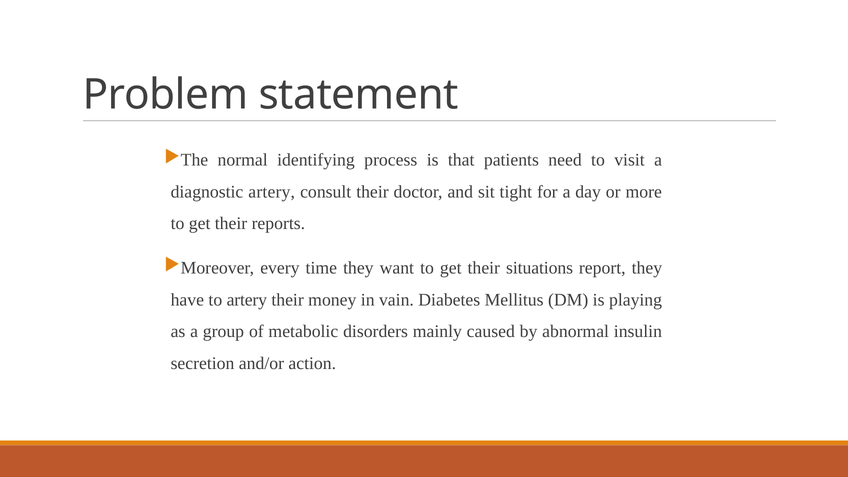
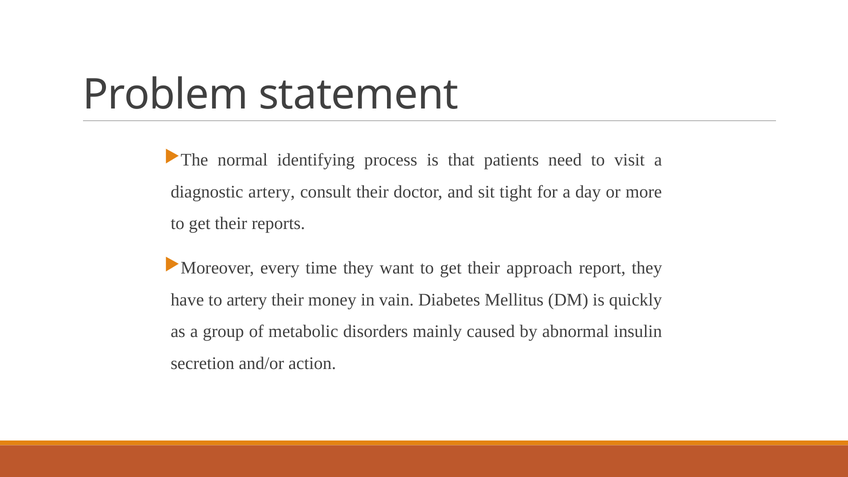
situations: situations -> approach (539, 268)
playing: playing -> quickly (636, 300)
